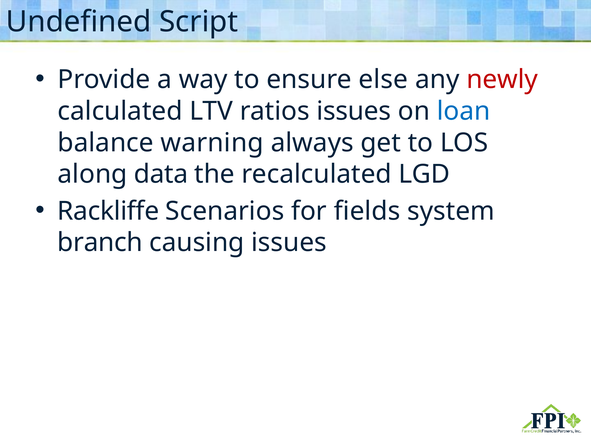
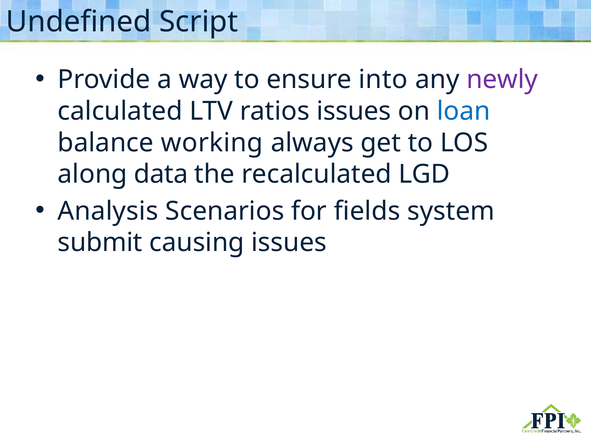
else: else -> into (383, 80)
newly colour: red -> purple (502, 80)
warning: warning -> working (212, 143)
Rackliffe: Rackliffe -> Analysis (108, 211)
branch: branch -> submit (100, 243)
